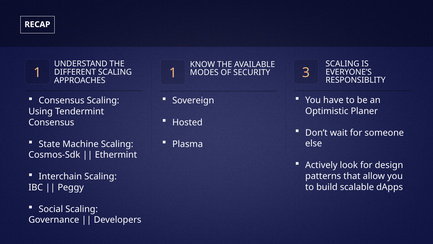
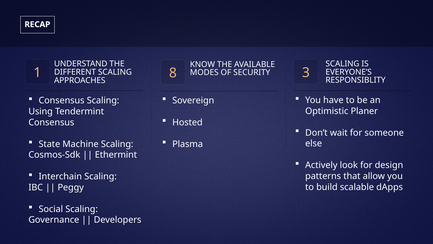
1 1: 1 -> 8 (173, 73)
